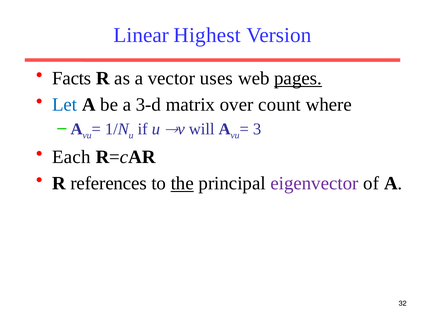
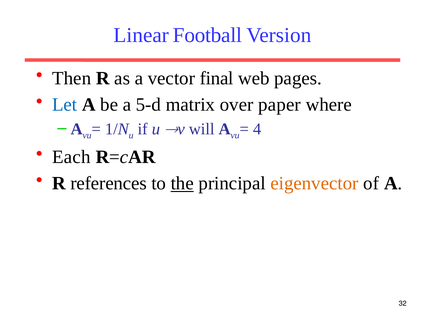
Highest: Highest -> Football (207, 35)
Facts: Facts -> Then (72, 79)
uses: uses -> final (217, 79)
pages underline: present -> none (298, 79)
3-d: 3-d -> 5-d (148, 105)
count: count -> paper (280, 105)
3: 3 -> 4 (257, 129)
eigenvector colour: purple -> orange (314, 184)
